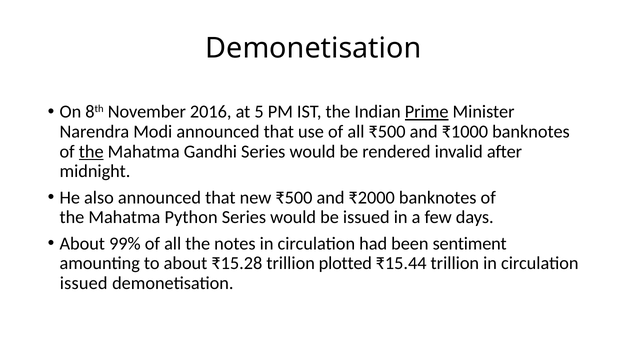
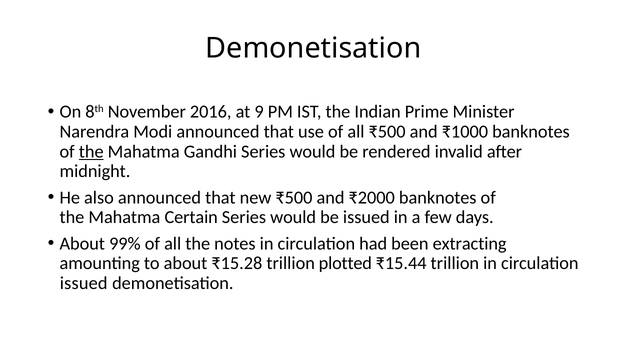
5: 5 -> 9 (259, 112)
Prime underline: present -> none (427, 112)
Python: Python -> Certain (191, 217)
sentiment: sentiment -> extracting (470, 243)
